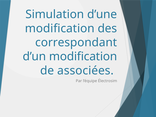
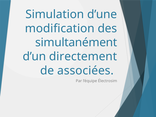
correspondant: correspondant -> simultanément (76, 42)
d’un modification: modification -> directement (83, 56)
